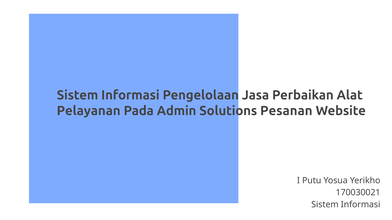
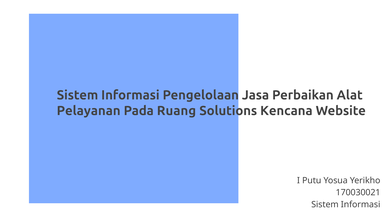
Admin: Admin -> Ruang (176, 111)
Pesanan: Pesanan -> Kencana (286, 111)
